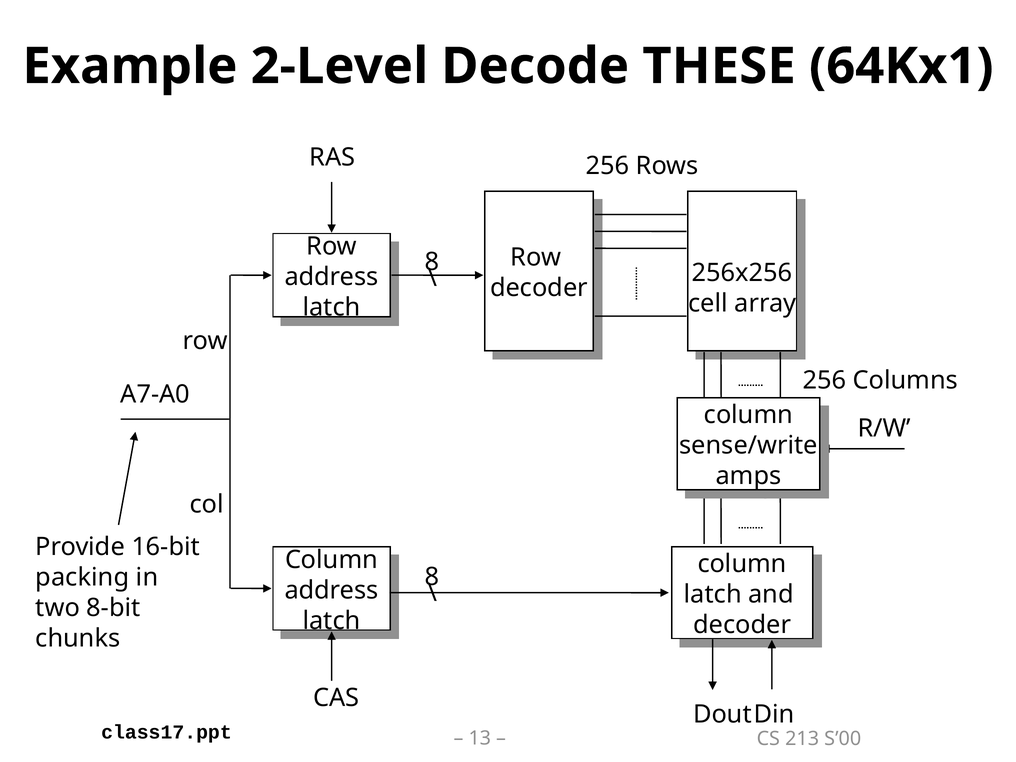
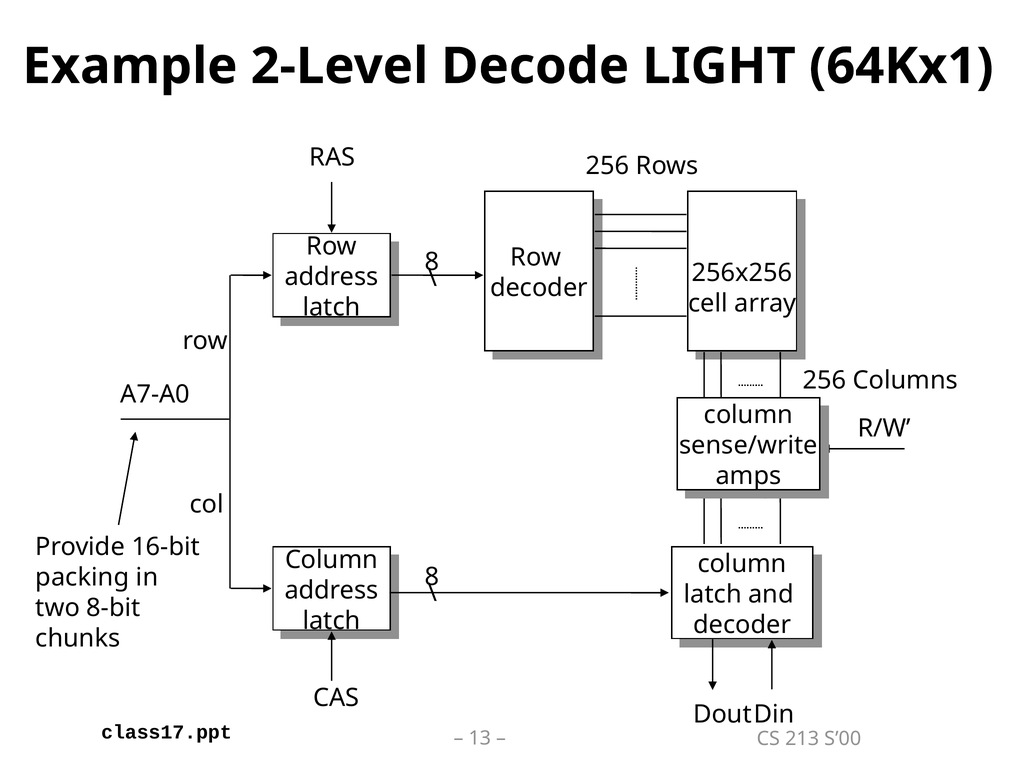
THESE: THESE -> LIGHT (719, 66)
